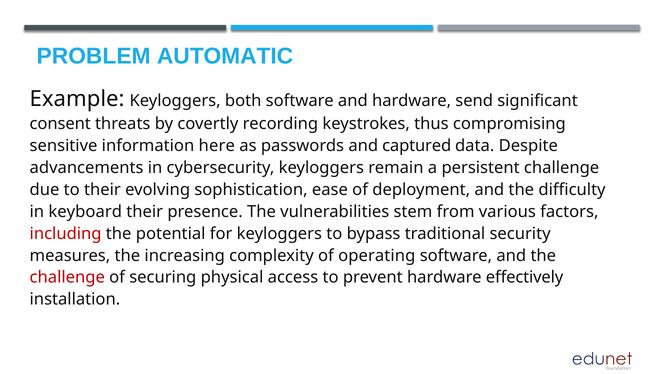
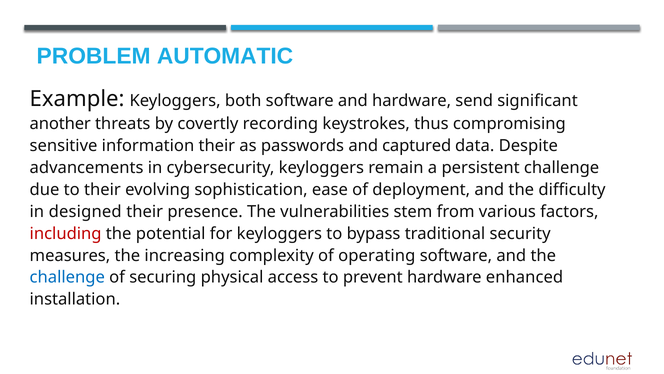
consent: consent -> another (60, 124)
information here: here -> their (217, 146)
keyboard: keyboard -> designed (85, 211)
challenge colour: red -> blue (67, 277)
effectively: effectively -> enhanced (524, 277)
